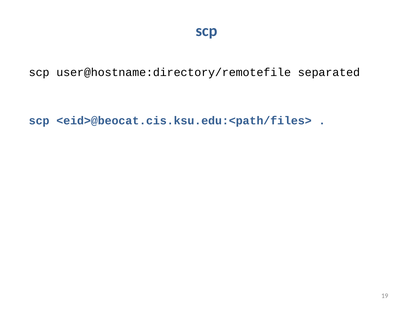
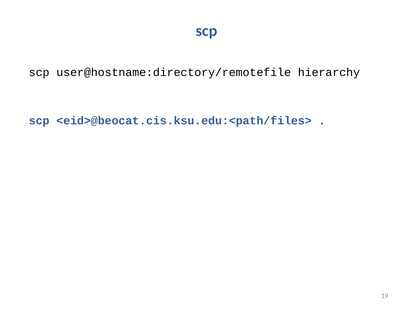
separated: separated -> hierarchy (329, 72)
